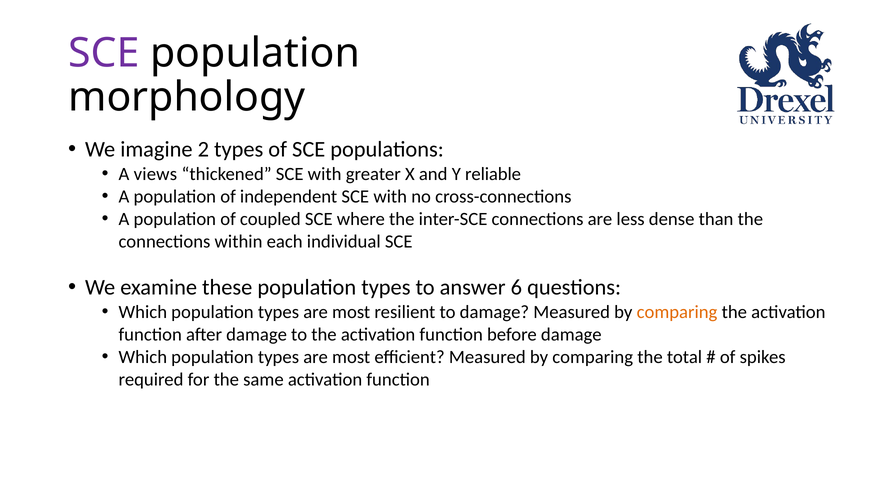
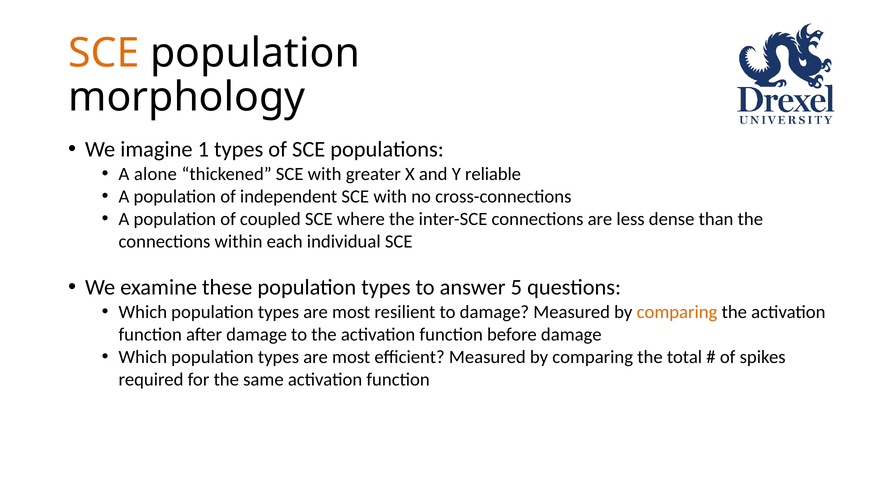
SCE colour: purple -> orange (104, 53)
2: 2 -> 1 (203, 149)
views: views -> alone (155, 174)
6: 6 -> 5 (516, 287)
